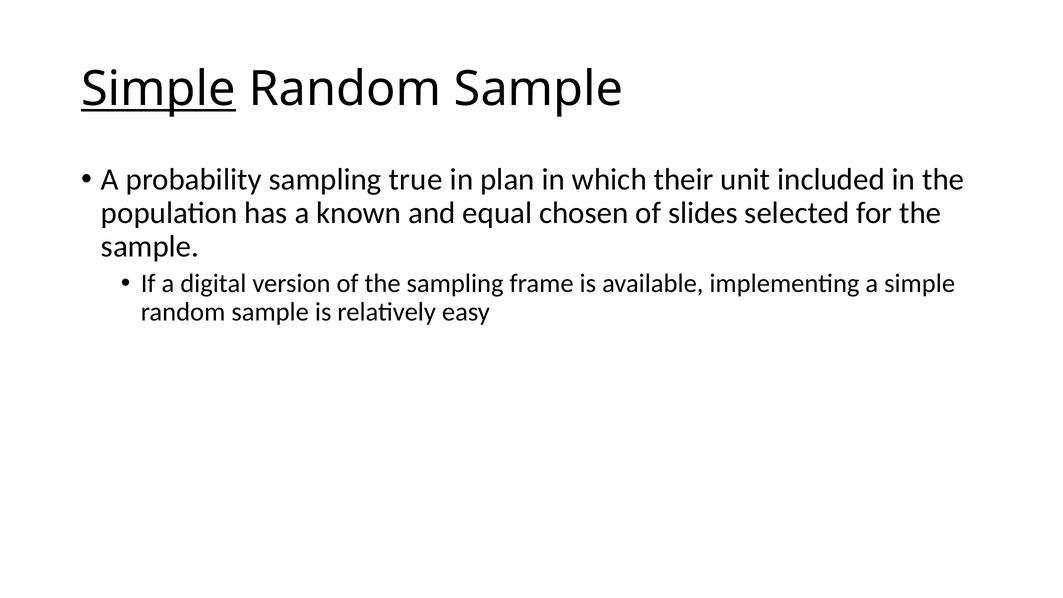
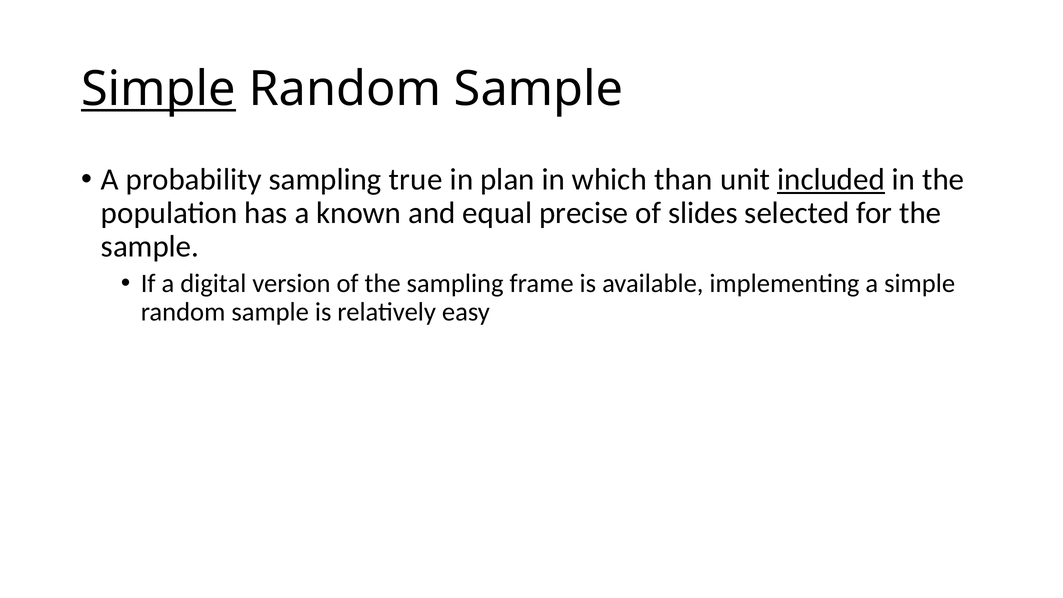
their: their -> than (683, 180)
included underline: none -> present (831, 180)
chosen: chosen -> precise (584, 213)
